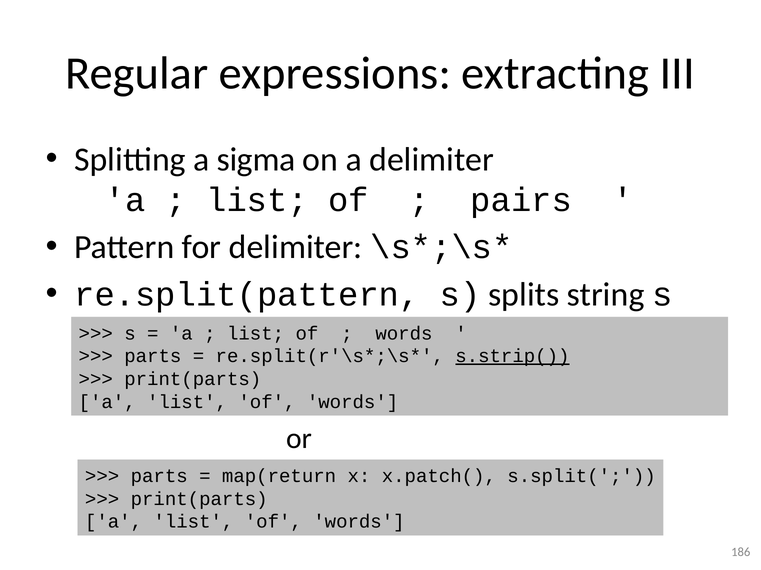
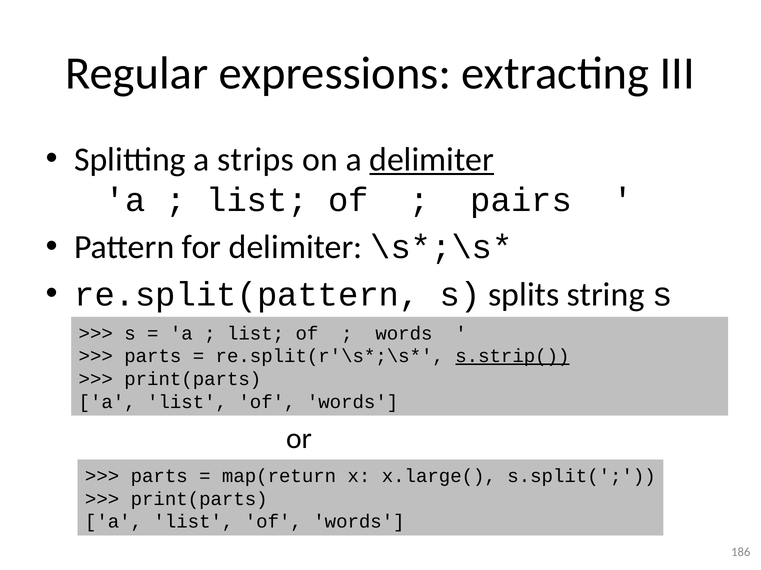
sigma: sigma -> strips (256, 160)
delimiter underline: none -> present (432, 160)
x.patch(: x.patch( -> x.large( (439, 477)
